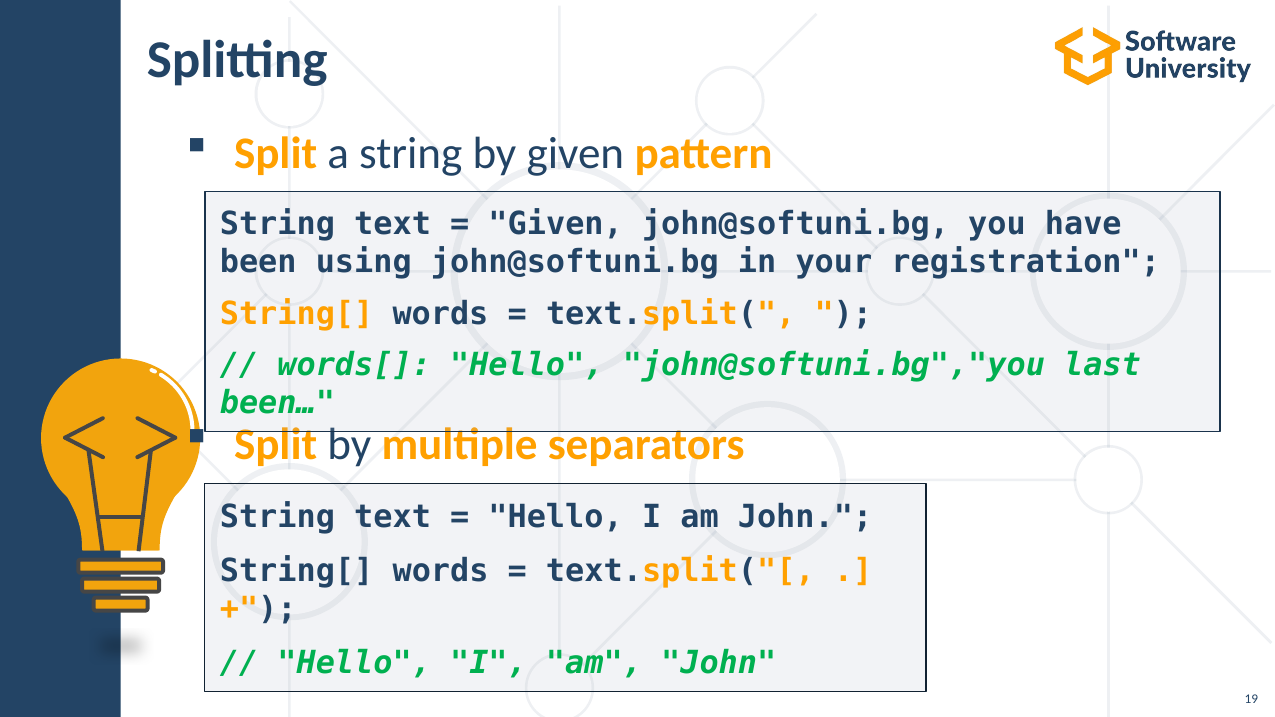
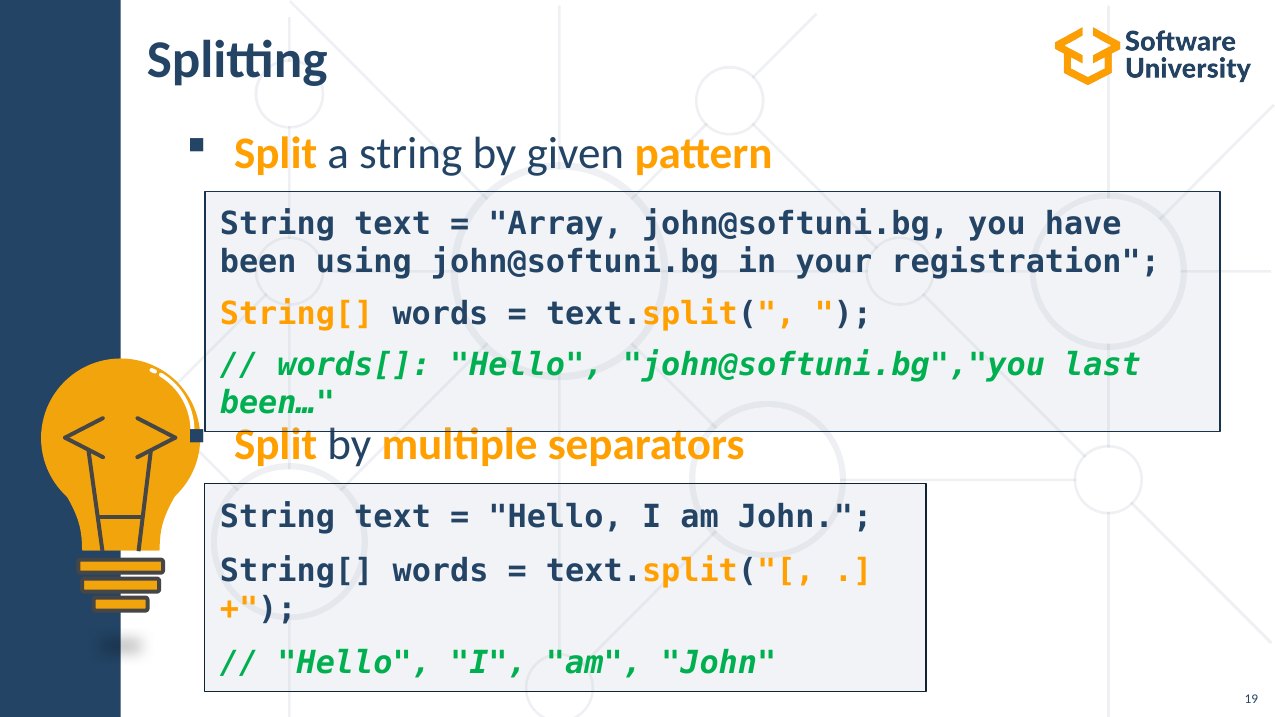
Given: Given -> Array (556, 224)
